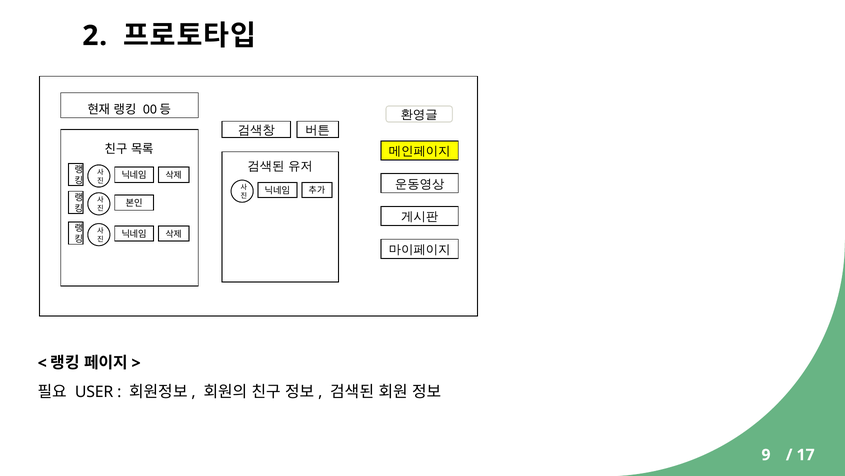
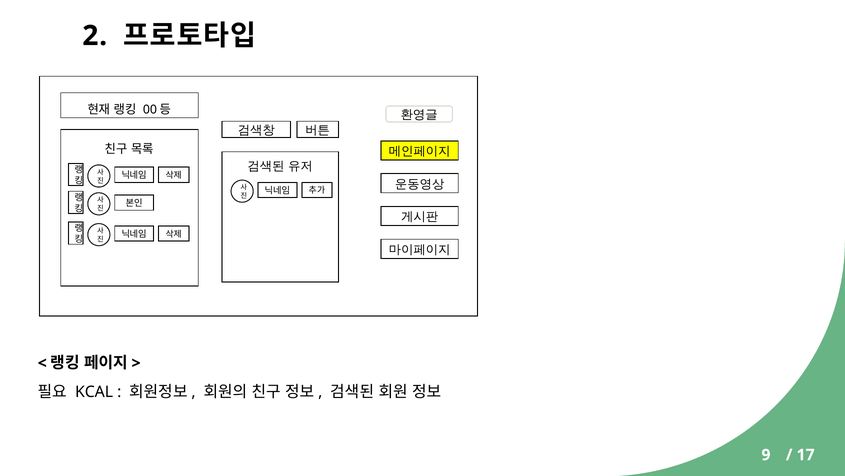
USER: USER -> KCAL (94, 391)
